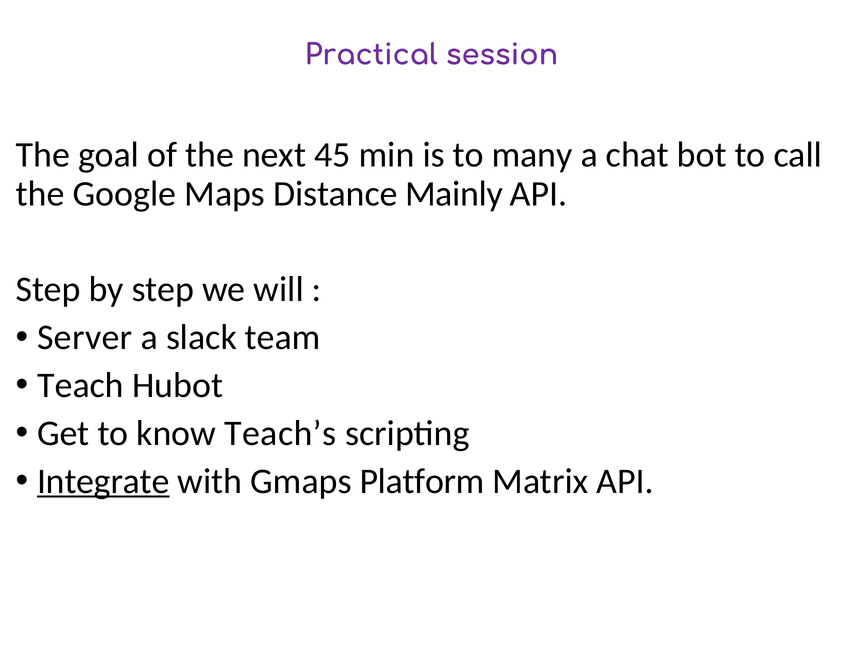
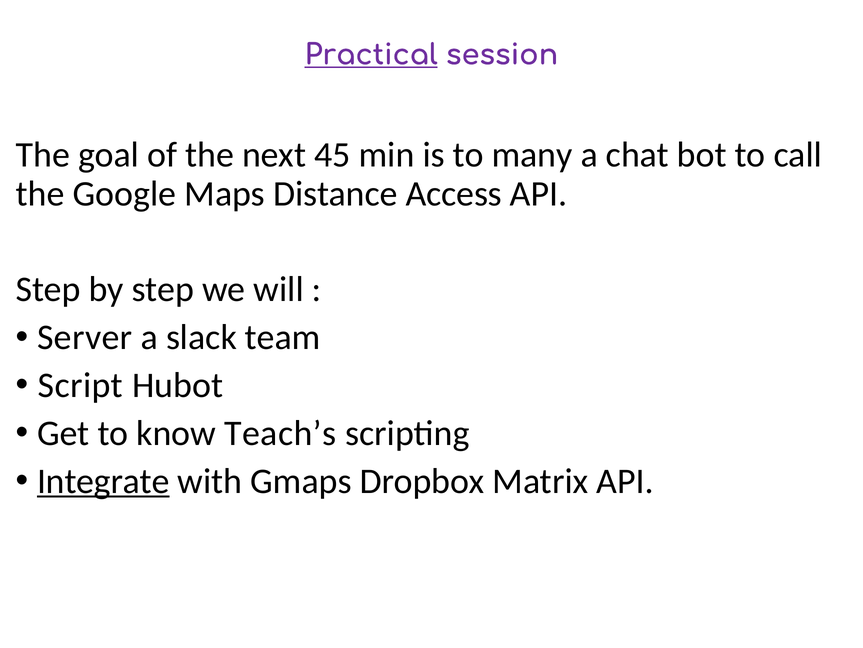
Practical underline: none -> present (371, 55)
Mainly: Mainly -> Access (454, 194)
Teach: Teach -> Script (80, 385)
Platform: Platform -> Dropbox (422, 481)
